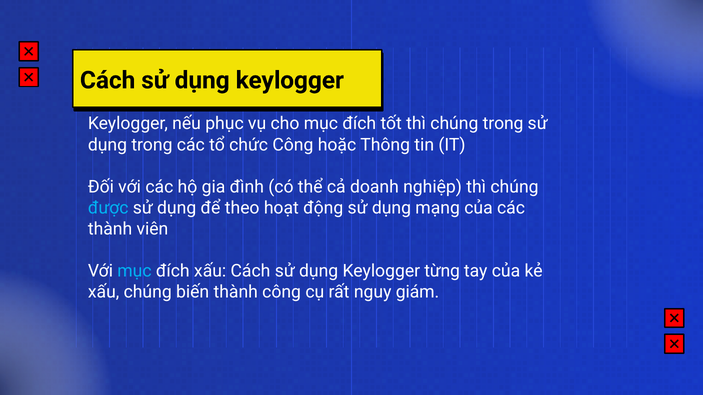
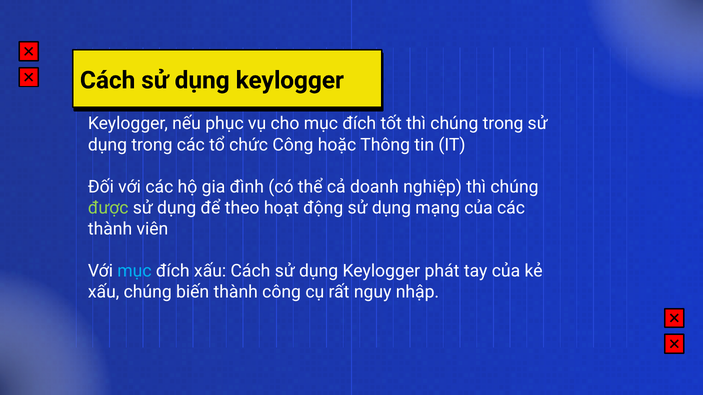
được colour: light blue -> light green (108, 208)
từng: từng -> phát (442, 271)
giám: giám -> nhập (417, 293)
